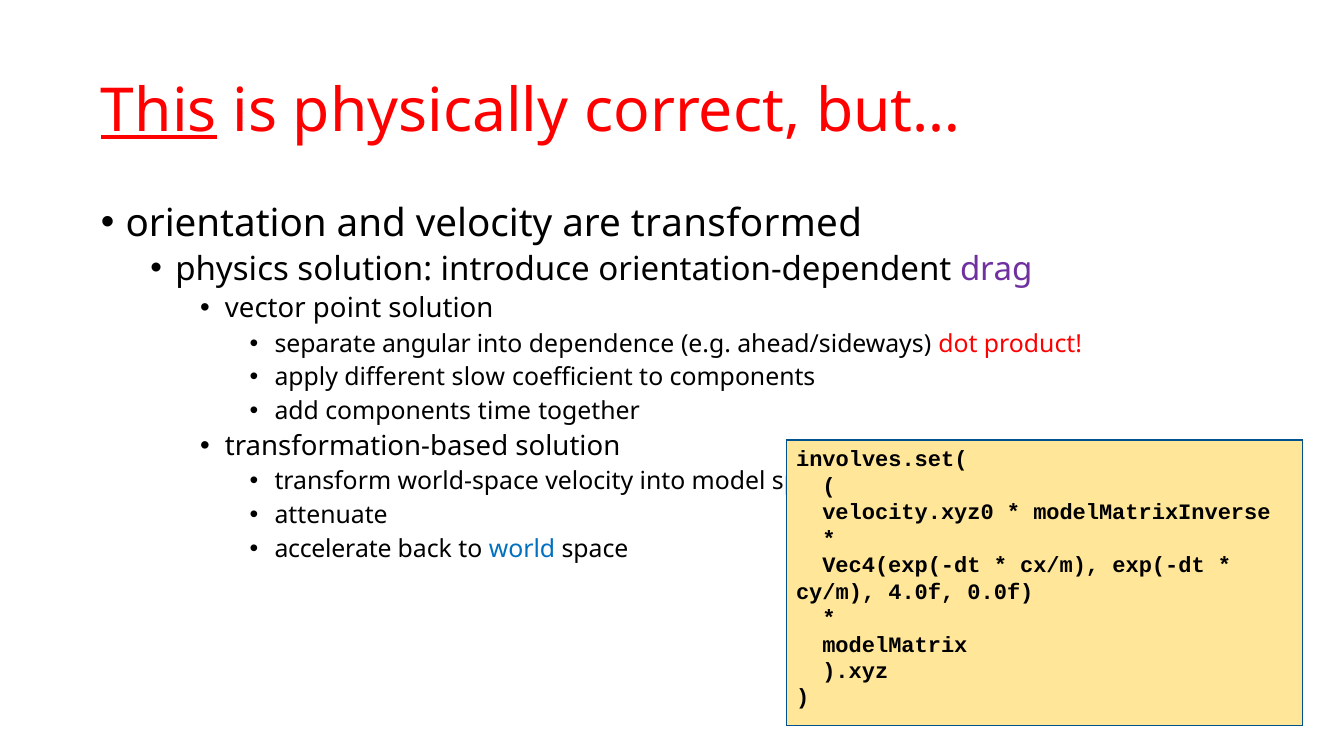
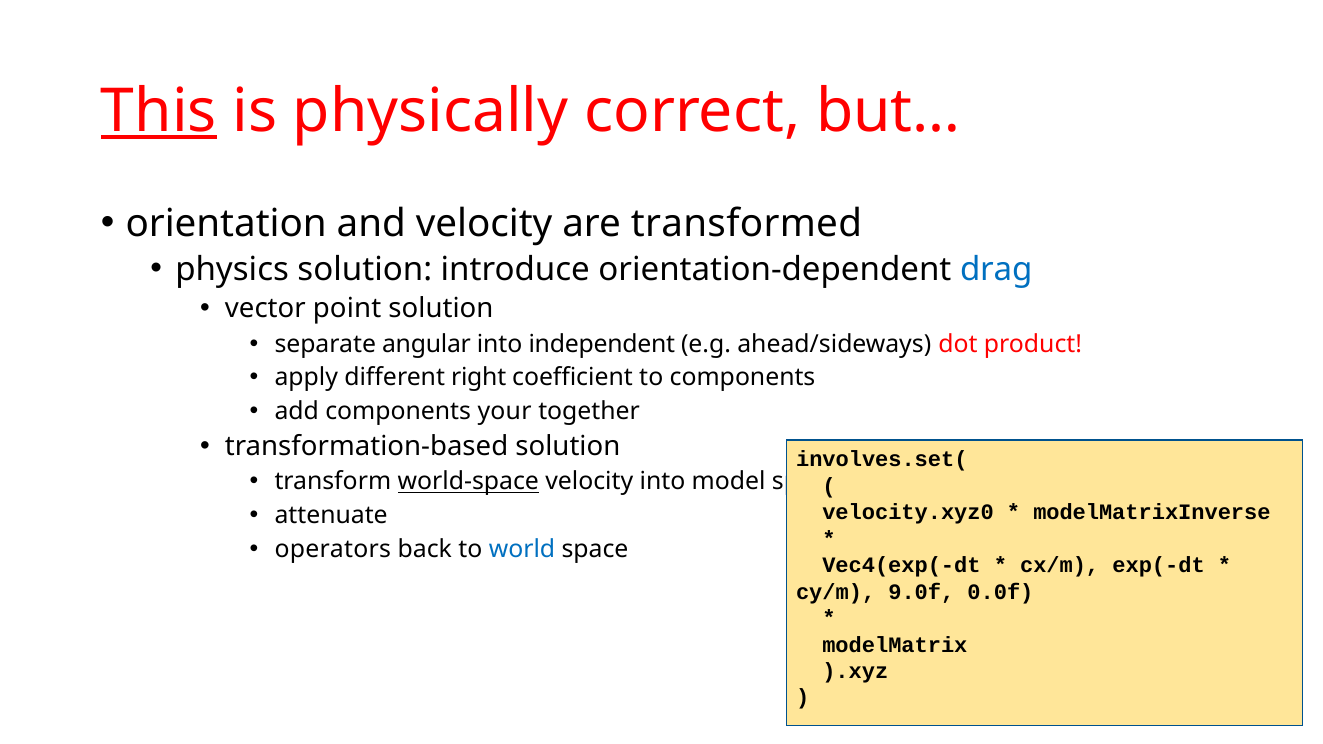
drag colour: purple -> blue (996, 269)
dependence: dependence -> independent (602, 344)
slow: slow -> right (479, 378)
time: time -> your (505, 411)
world-space underline: none -> present (468, 482)
accelerate: accelerate -> operators (333, 549)
4.0f: 4.0f -> 9.0f (921, 592)
